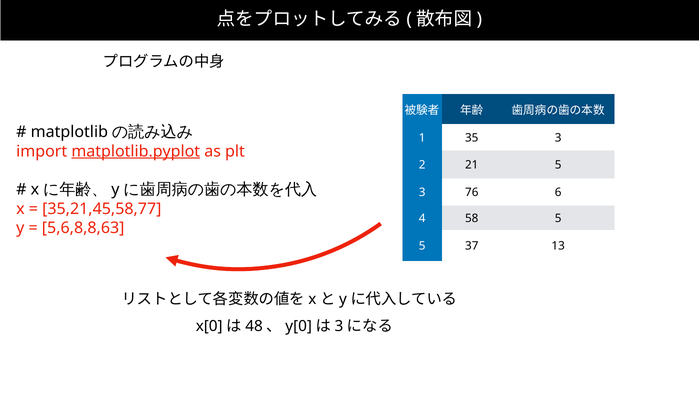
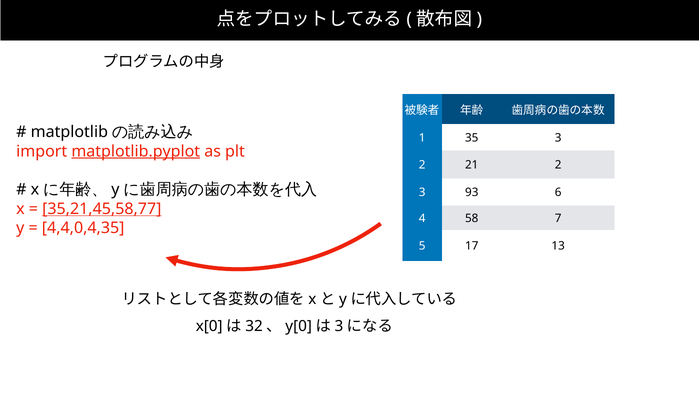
21 5: 5 -> 2 (558, 165)
76: 76 -> 93 (472, 193)
35,21,45,58,77 underline: none -> present (102, 209)
58 5: 5 -> 7 (558, 218)
5,6,8,8,63: 5,6,8,8,63 -> 4,4,0,4,35 (83, 228)
37: 37 -> 17 (472, 246)
48: 48 -> 32 (254, 326)
